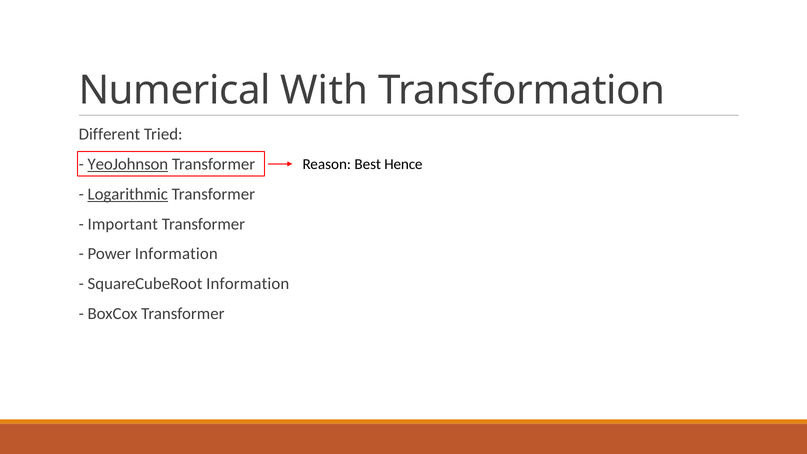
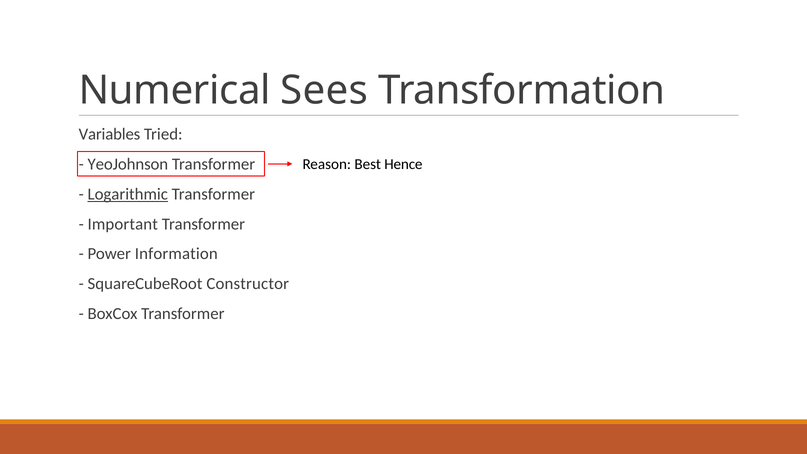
With: With -> Sees (324, 90)
Different: Different -> Variables (109, 134)
YeoJohnson underline: present -> none (128, 164)
SquareCubeRoot Information: Information -> Constructor (248, 284)
